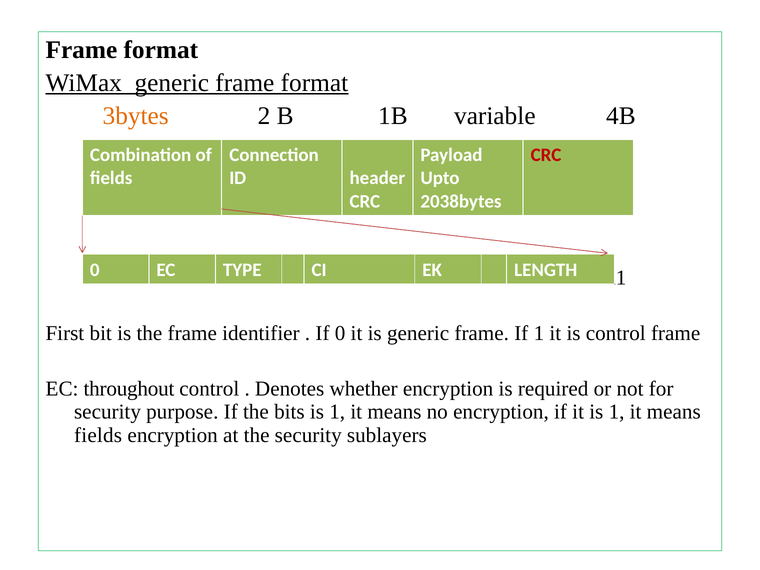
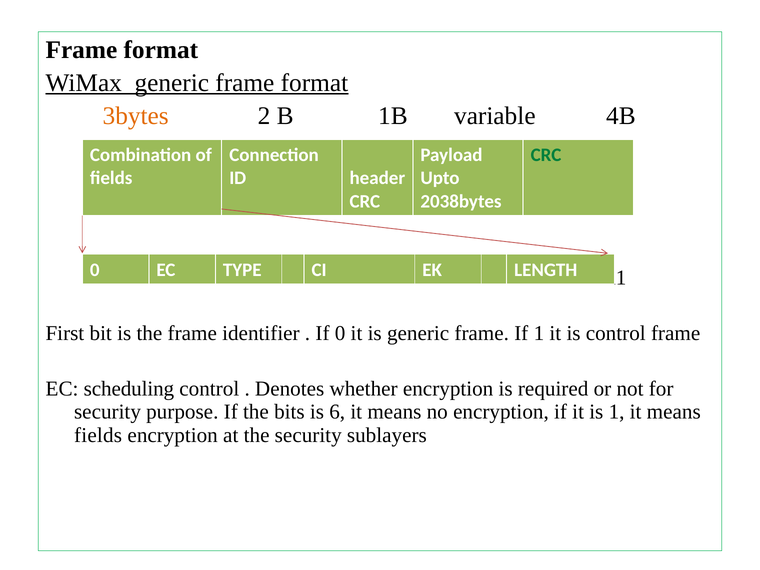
CRC colour: red -> green (546, 155)
throughout: throughout -> scheduling (129, 389)
bits is 1: 1 -> 6 (337, 412)
